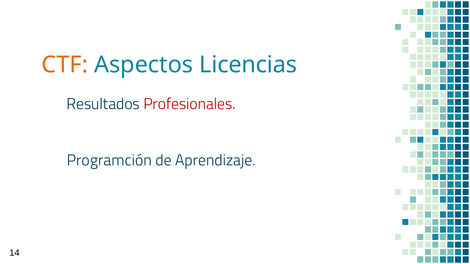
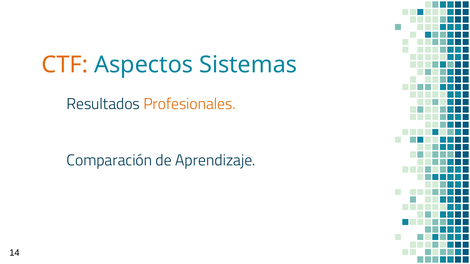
Licencias: Licencias -> Sistemas (248, 65)
Profesionales colour: red -> orange (189, 104)
Programción: Programción -> Comparación (109, 161)
